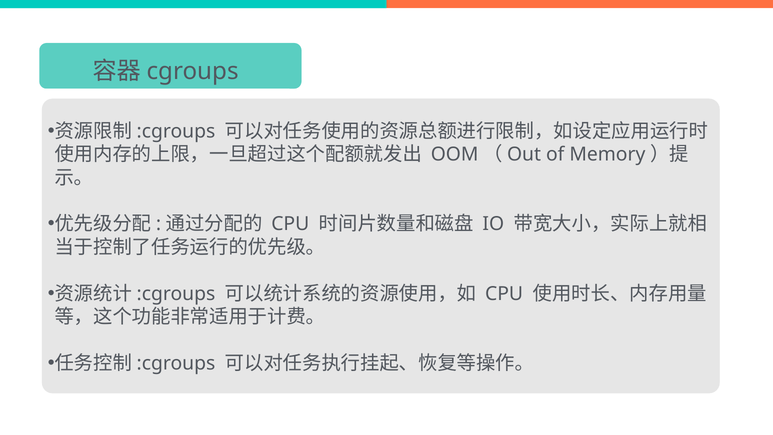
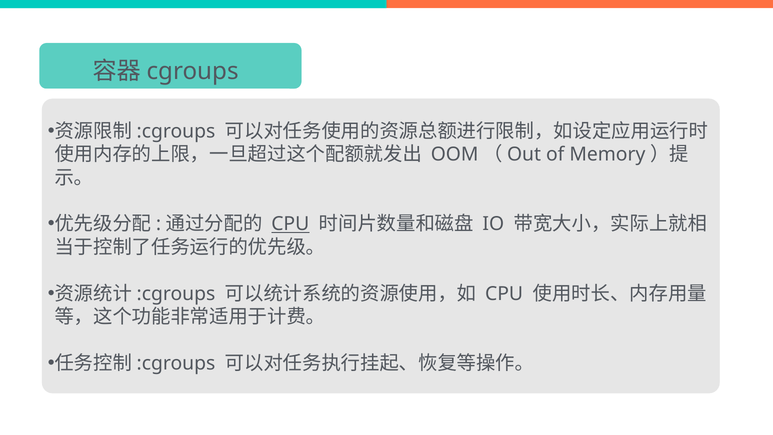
CPU underline: none -> present (290, 224)
